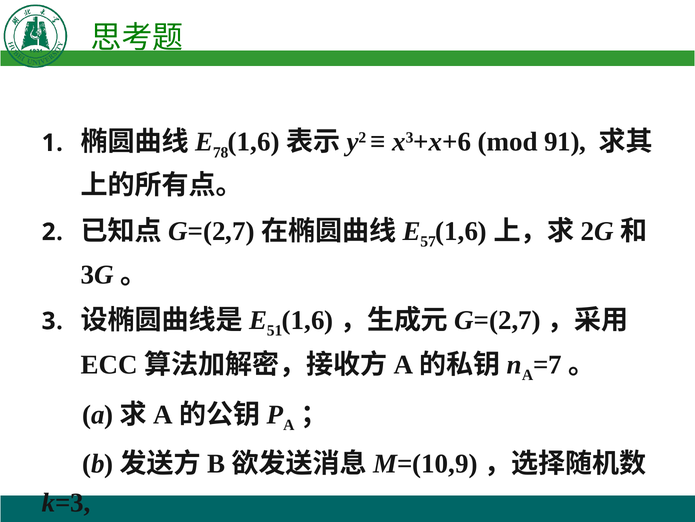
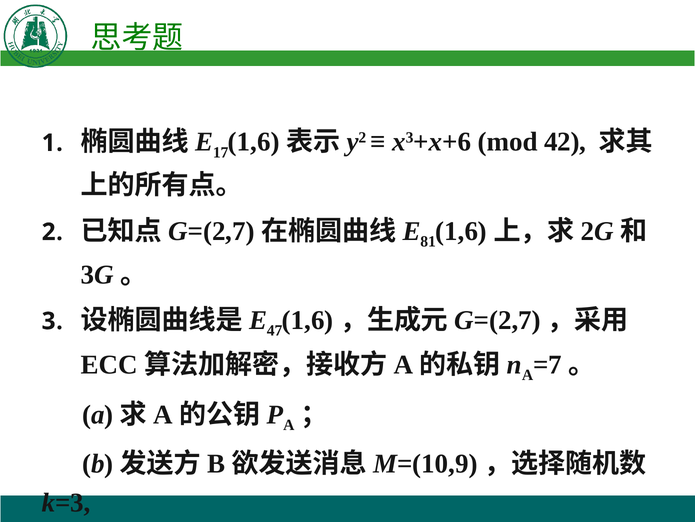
78: 78 -> 17 (221, 152)
91: 91 -> 42 (565, 142)
57: 57 -> 81 (428, 241)
51: 51 -> 47 (275, 330)
